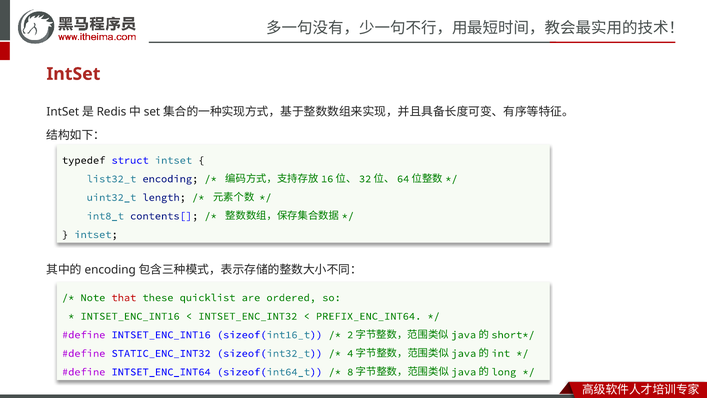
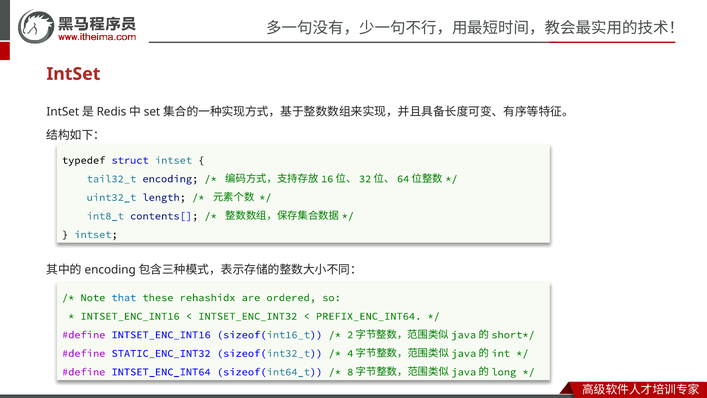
list32_t: list32_t -> tail32_t (111, 179)
that colour: red -> blue (124, 297)
quicklist: quicklist -> rehashidx (208, 297)
